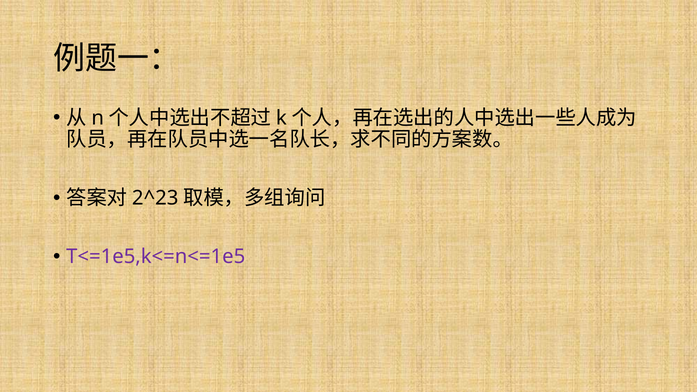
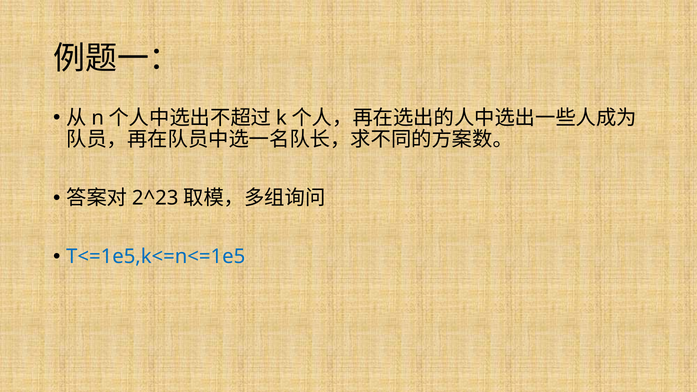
T<=1e5,k<=n<=1e5 colour: purple -> blue (156, 257)
